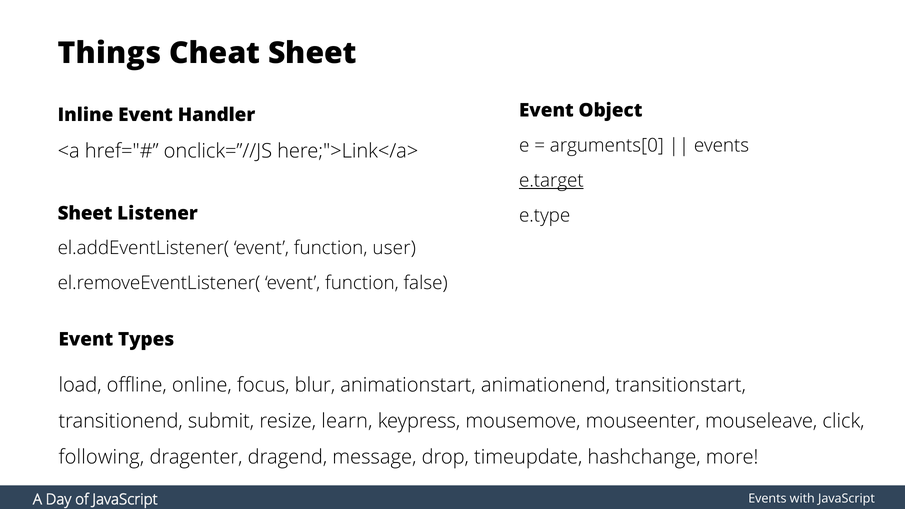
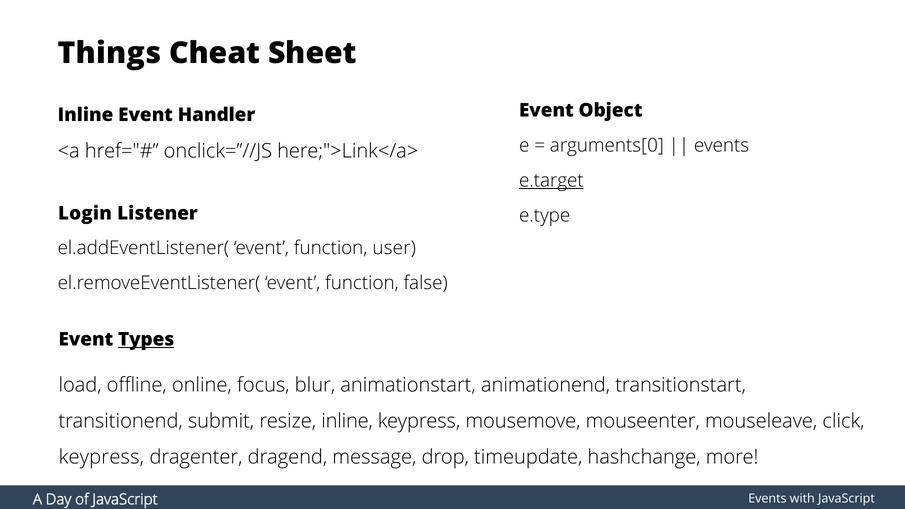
Sheet: Sheet -> Login (85, 213)
Types underline: none -> present (146, 339)
resize learn: learn -> inline (347, 421)
following: following -> keypress (101, 457)
